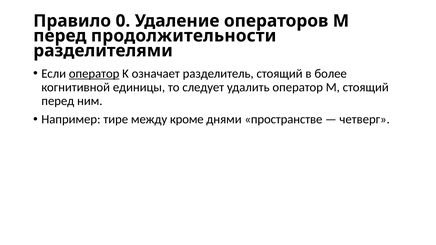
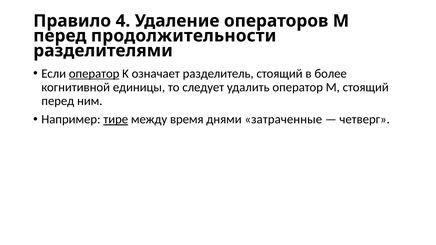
0: 0 -> 4 (123, 21)
тире underline: none -> present (116, 119)
кроме: кроме -> время (187, 119)
пространстве: пространстве -> затраченные (283, 119)
